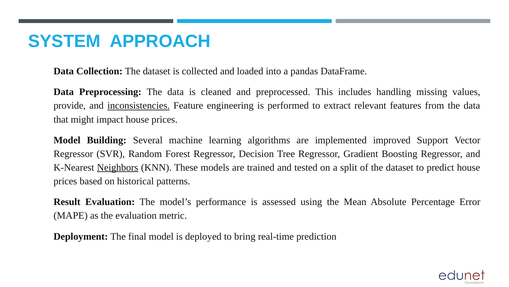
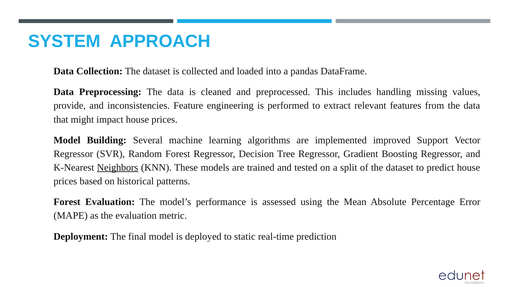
inconsistencies underline: present -> none (139, 105)
Result: Result -> Forest (67, 201)
bring: bring -> static (245, 236)
